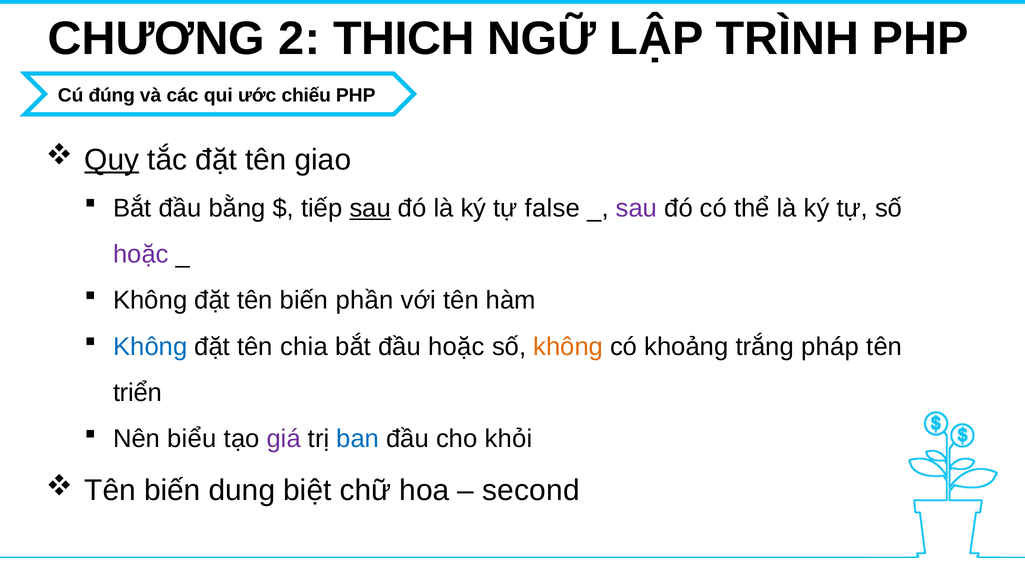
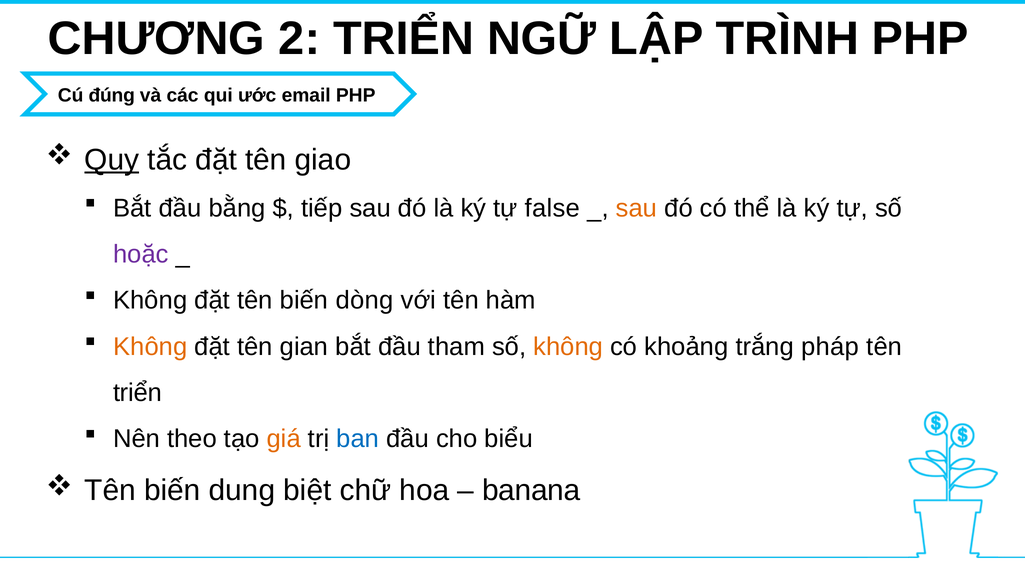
2 THICH: THICH -> TRIỂN (404, 38)
chiếu: chiếu -> email (306, 95)
sau underline: present -> none (370, 208)
sau colour: purple -> orange (637, 208)
phần: phần -> dòng (364, 300)
Không colour: blue -> orange (150, 346)
chia: chia -> gian (304, 346)
đầu hoặc: hoặc -> tham (456, 346)
biểu: biểu -> theo (192, 439)
giá colour: purple -> orange (284, 439)
khỏi: khỏi -> biểu (509, 439)
second: second -> banana (531, 490)
